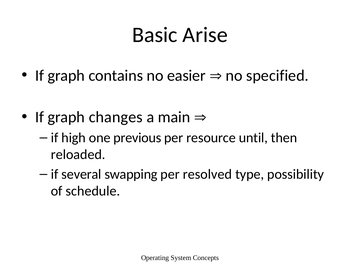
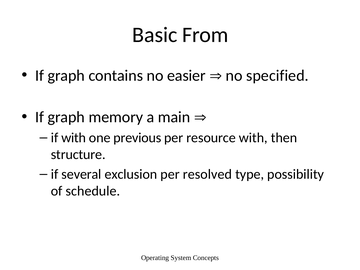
Arise: Arise -> From (205, 35)
changes: changes -> memory (116, 117)
if high: high -> with (74, 138)
resource until: until -> with (253, 138)
reloaded: reloaded -> structure (78, 155)
swapping: swapping -> exclusion (131, 174)
